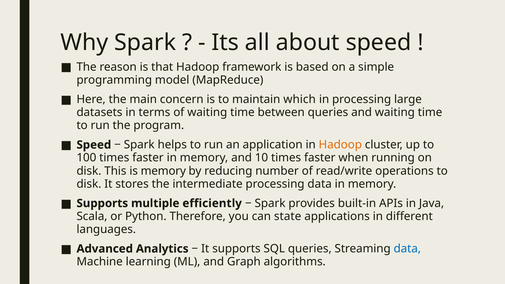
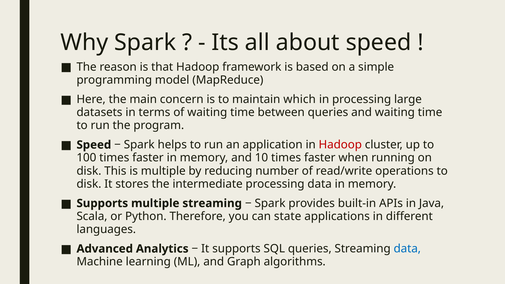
Hadoop colour: orange -> red (340, 145)
is memory: memory -> multiple (163, 171)
multiple efficiently: efficiently -> streaming (212, 203)
